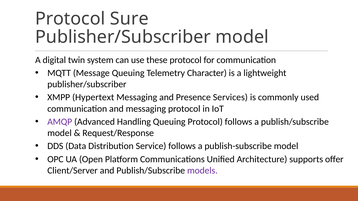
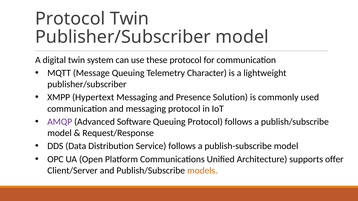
Protocol Sure: Sure -> Twin (129, 19)
Services: Services -> Solution (230, 98)
Handling: Handling -> Software (134, 122)
models colour: purple -> orange (202, 171)
